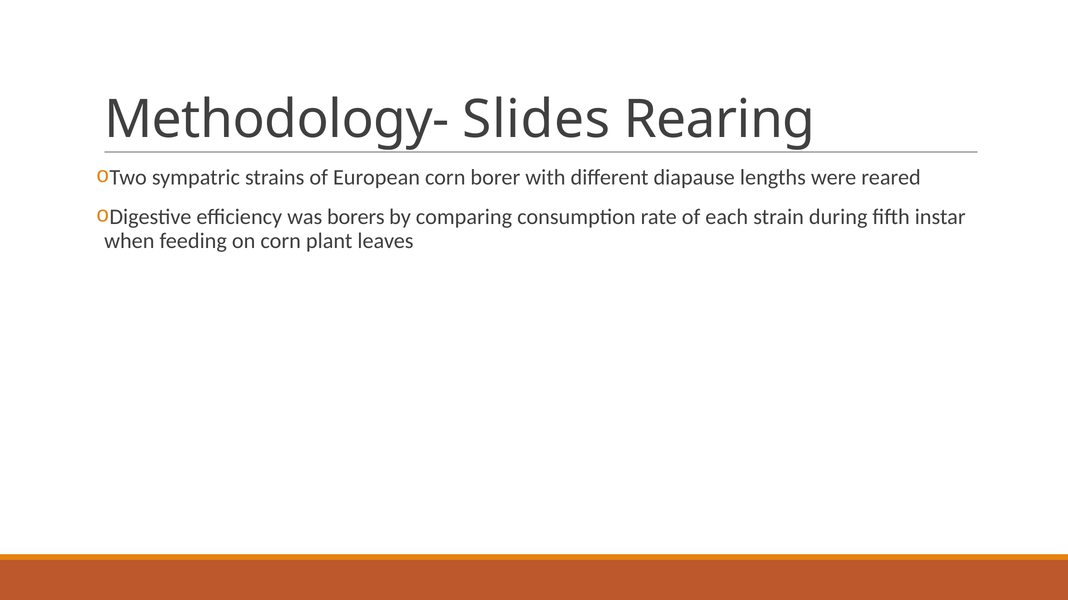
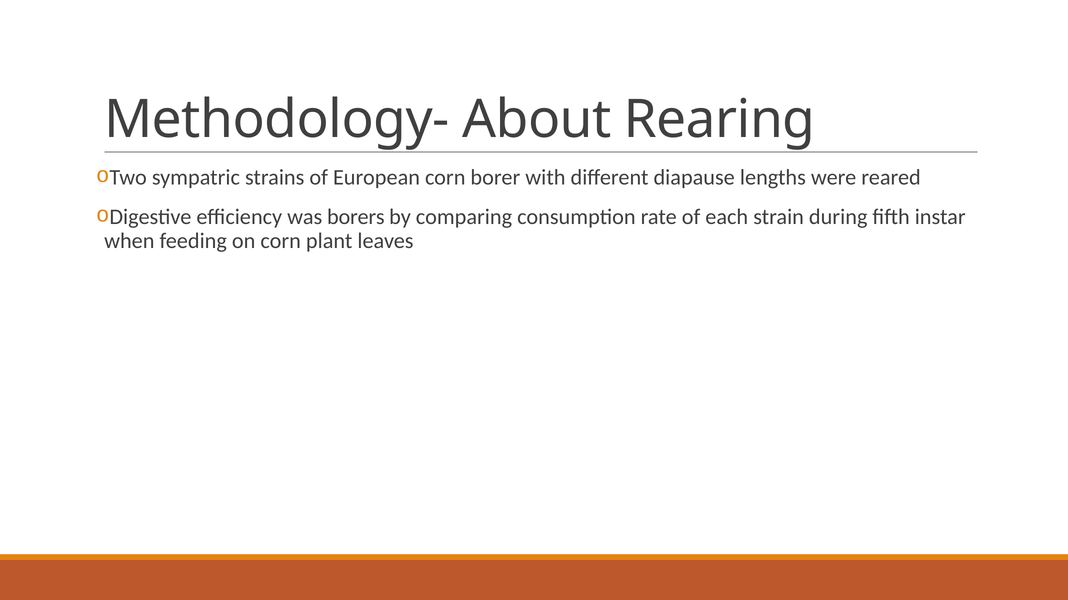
Slides: Slides -> About (537, 120)
